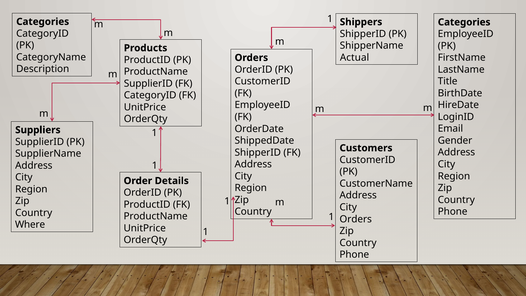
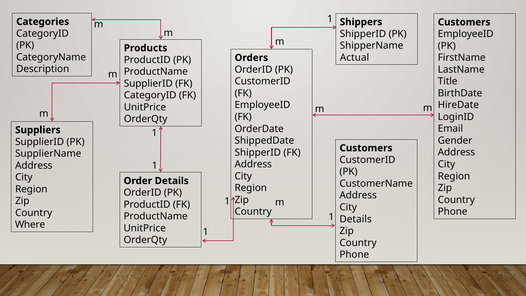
Categories: Categories -> Customers (464, 22)
Orders: Orders -> Details (356, 219)
